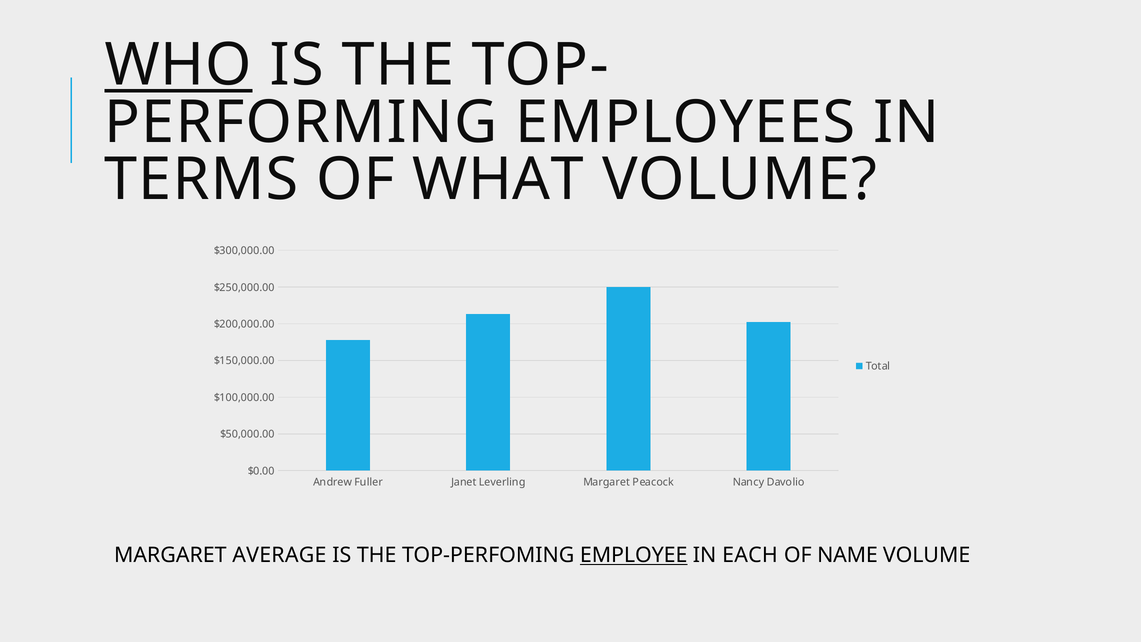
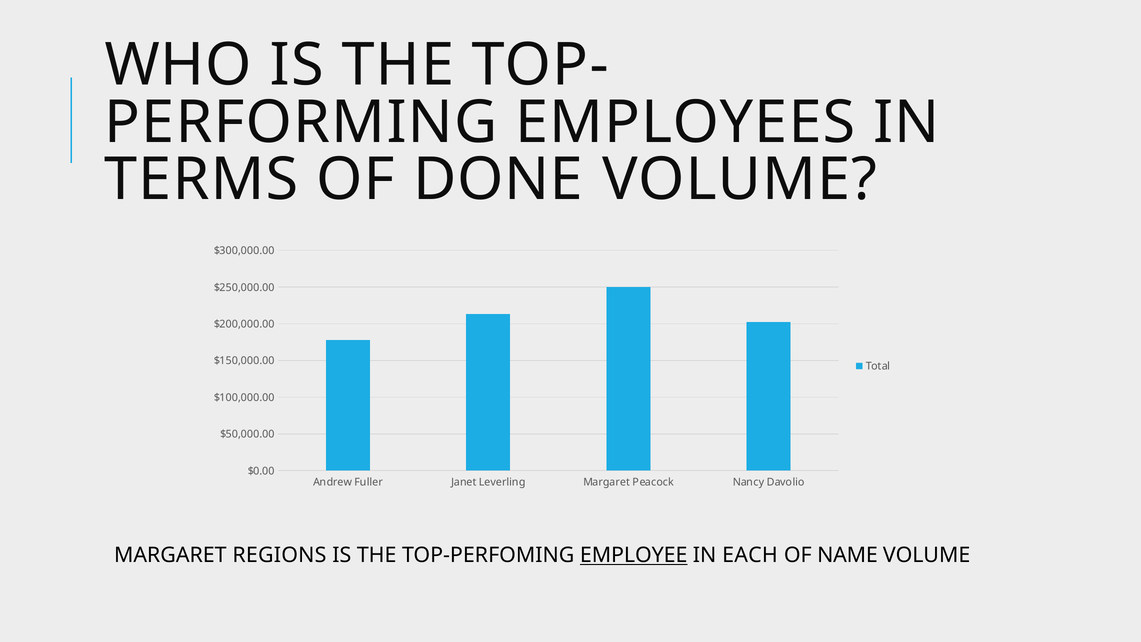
WHO underline: present -> none (178, 65)
WHAT: WHAT -> DONE (498, 180)
AVERAGE: AVERAGE -> REGIONS (279, 555)
